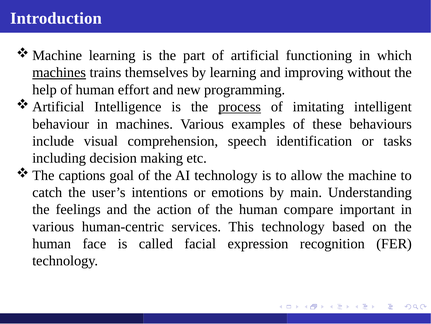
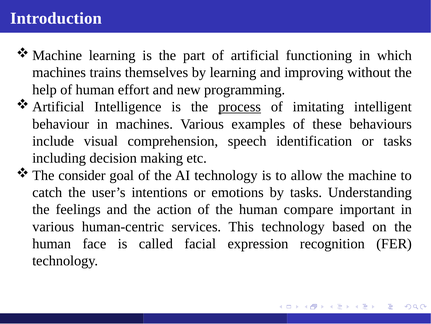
machines underline: present -> none (59, 73)
captions: captions -> consider (82, 175)
by main: main -> tasks (306, 192)
